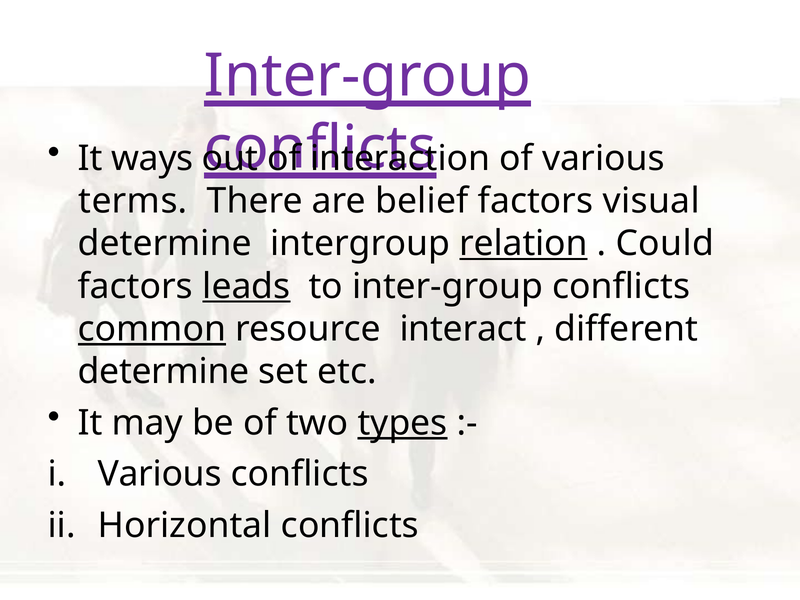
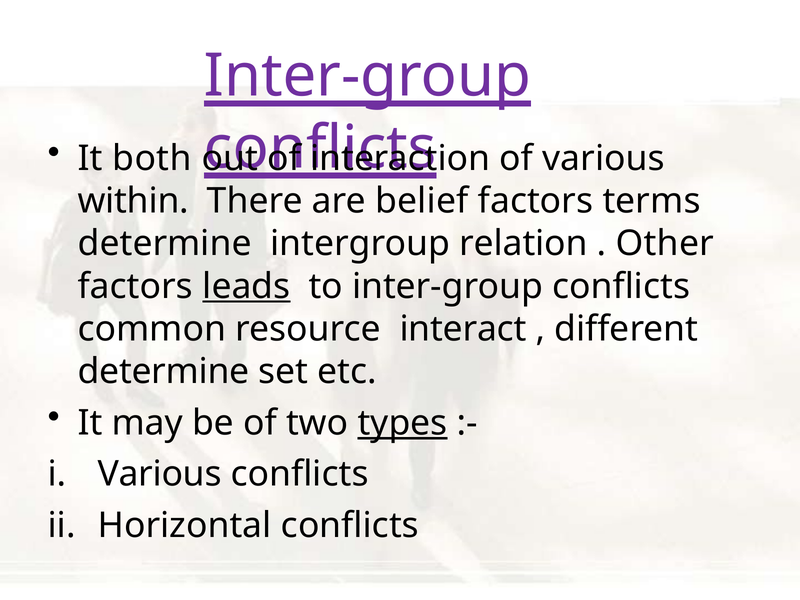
ways: ways -> both (152, 158)
terms: terms -> within (133, 201)
visual: visual -> terms (652, 201)
relation underline: present -> none (523, 244)
Could: Could -> Other (665, 244)
common underline: present -> none (152, 329)
